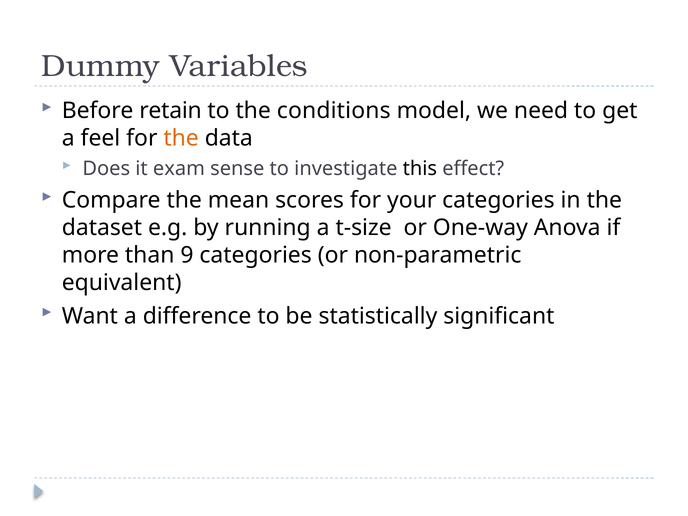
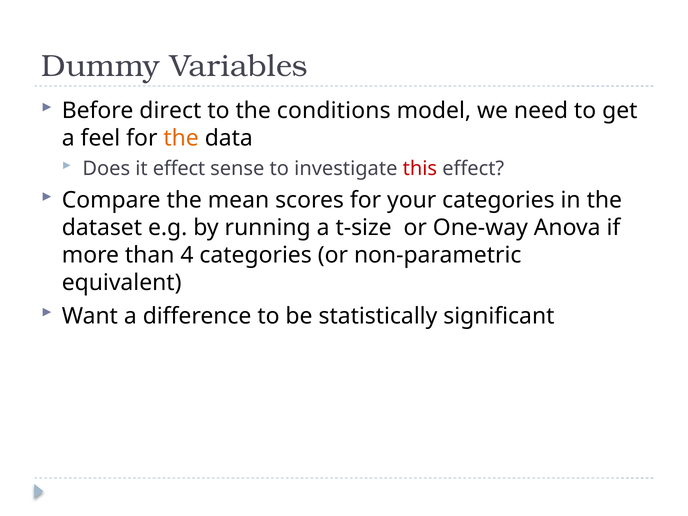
retain: retain -> direct (170, 110)
it exam: exam -> effect (179, 168)
this colour: black -> red (420, 168)
9: 9 -> 4 (187, 255)
